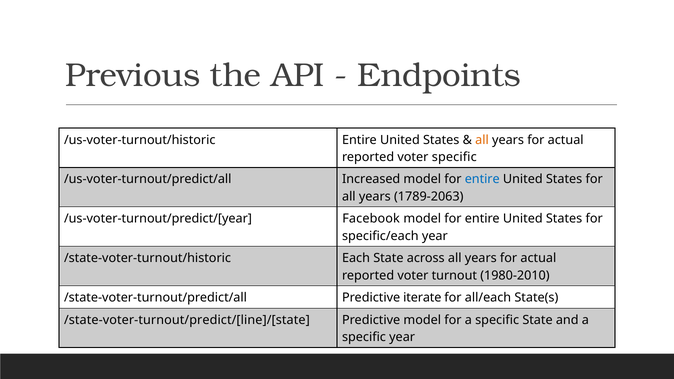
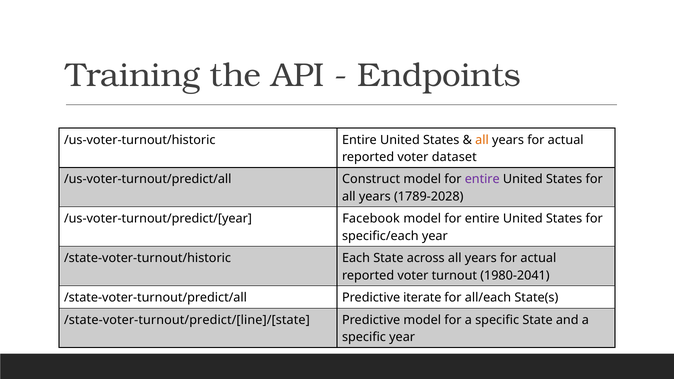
Previous: Previous -> Training (133, 75)
voter specific: specific -> dataset (454, 157)
Increased: Increased -> Construct (371, 179)
entire colour: blue -> purple (482, 179)
1789-2063: 1789-2063 -> 1789-2028 (429, 197)
1980-2010: 1980-2010 -> 1980-2041 (515, 275)
